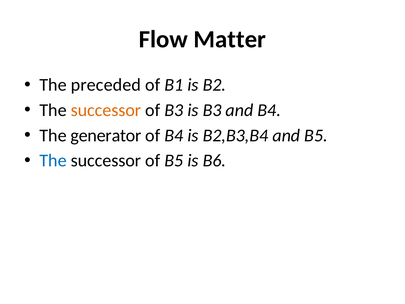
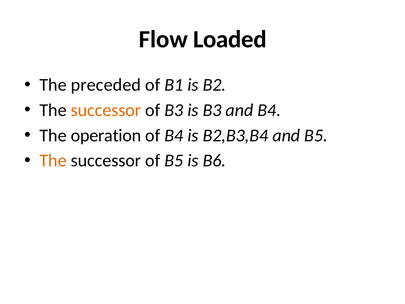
Matter: Matter -> Loaded (230, 39)
generator: generator -> operation (106, 135)
The colour: blue -> orange (53, 161)
